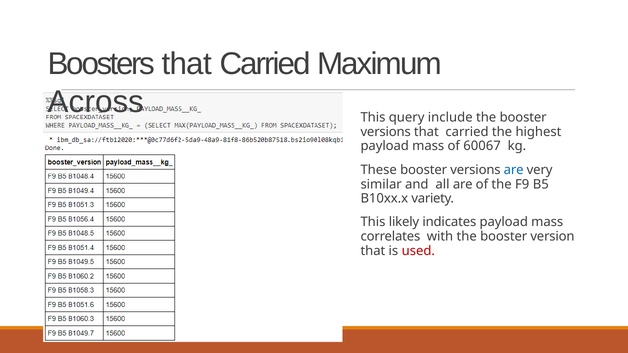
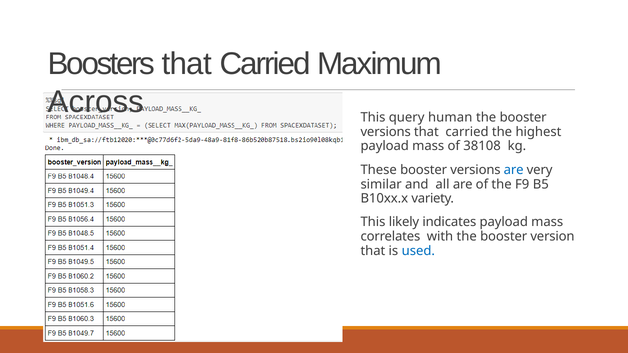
include: include -> human (450, 118)
60067: 60067 -> 38108 (482, 146)
used colour: red -> blue (418, 251)
